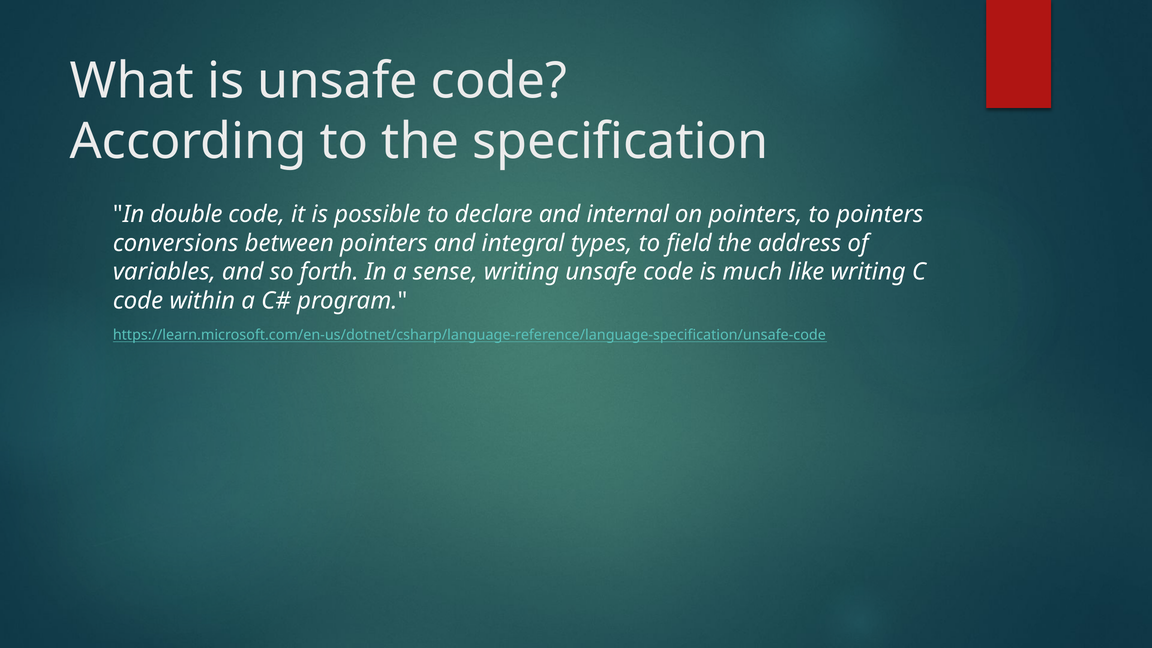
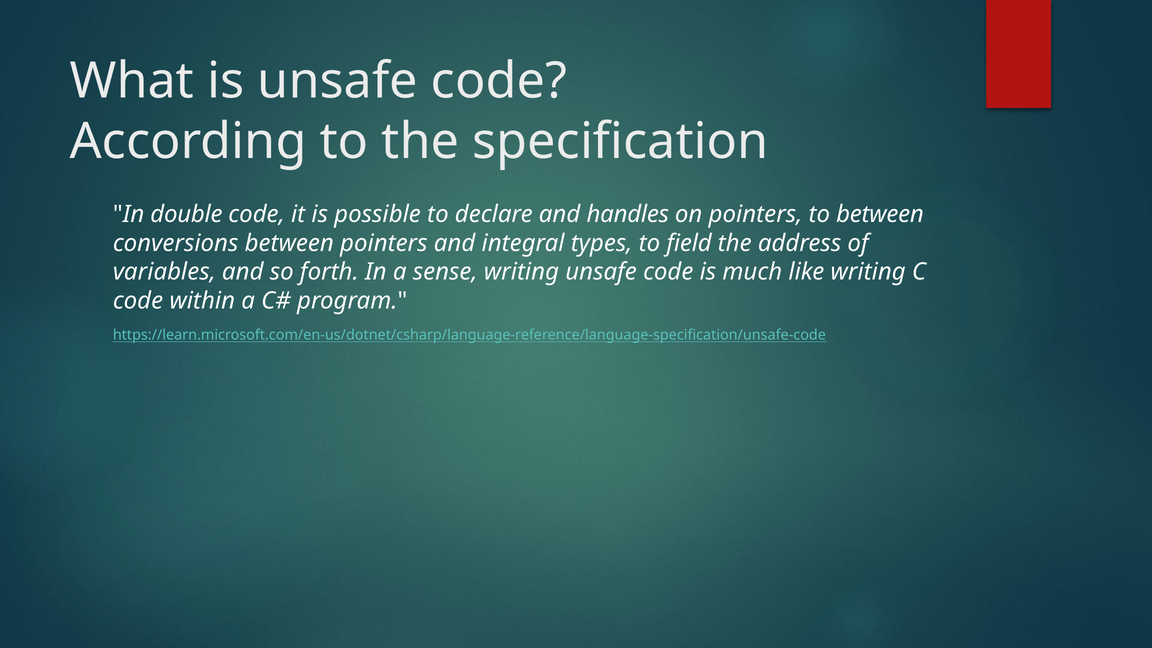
internal: internal -> handles (628, 214)
to pointers: pointers -> between (880, 214)
